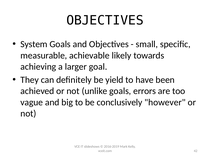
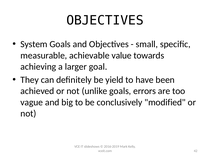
likely: likely -> value (122, 55)
however: however -> modified (165, 102)
